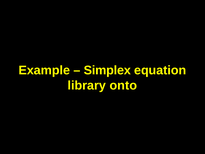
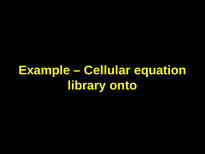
Simplex: Simplex -> Cellular (107, 70)
